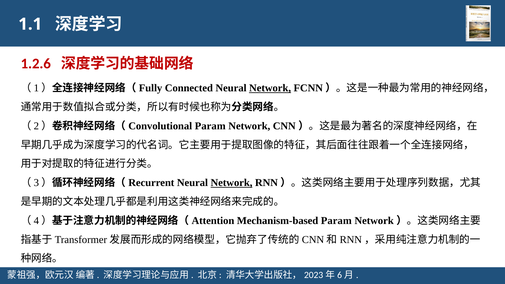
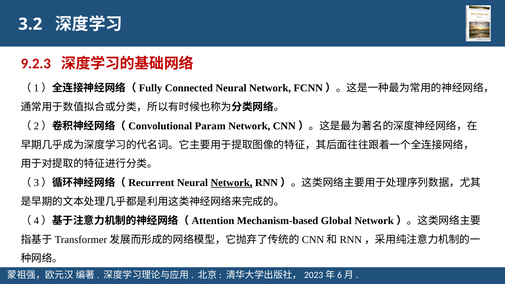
1.1: 1.1 -> 3.2 (30, 24)
1.2.6: 1.2.6 -> 9.2.3 (36, 64)
Network underline: present -> none (270, 88)
Mechanism-based Param: Param -> Global (336, 221)
